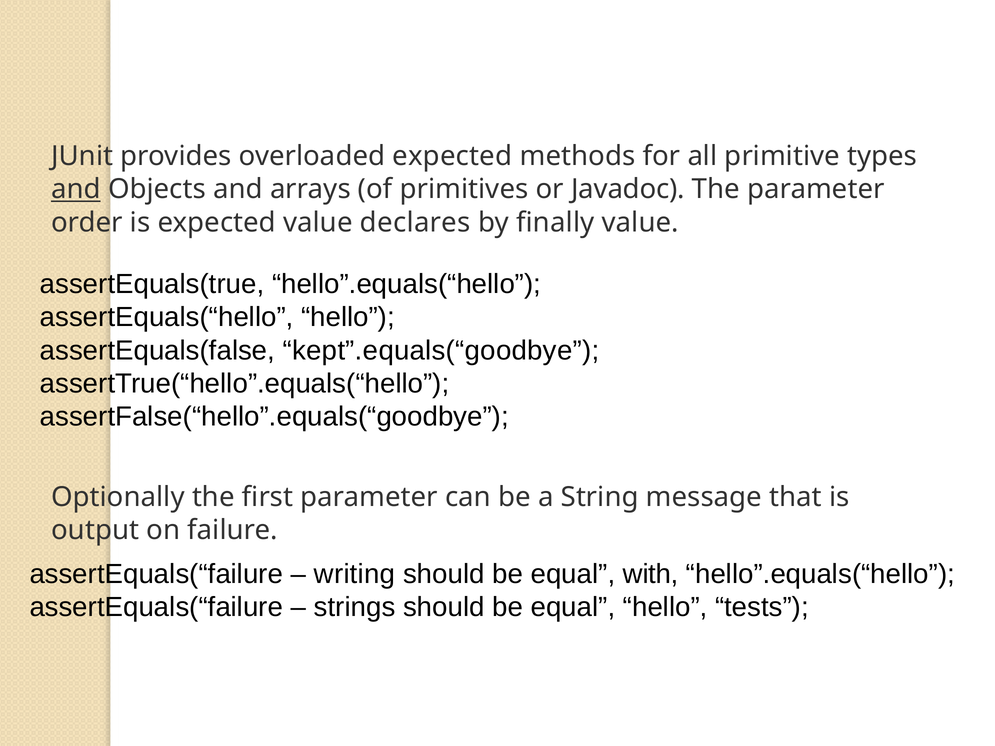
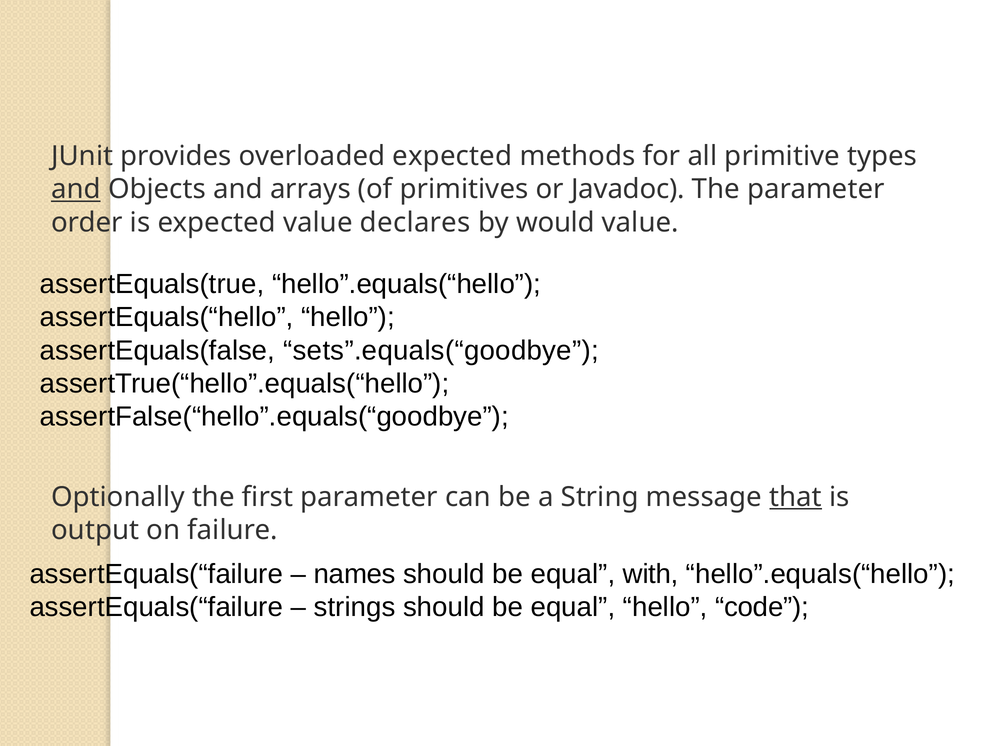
finally: finally -> would (555, 222)
kept”.equals(“goodbye: kept”.equals(“goodbye -> sets”.equals(“goodbye (441, 351)
that underline: none -> present (796, 497)
writing: writing -> names (355, 574)
tests: tests -> code (762, 607)
